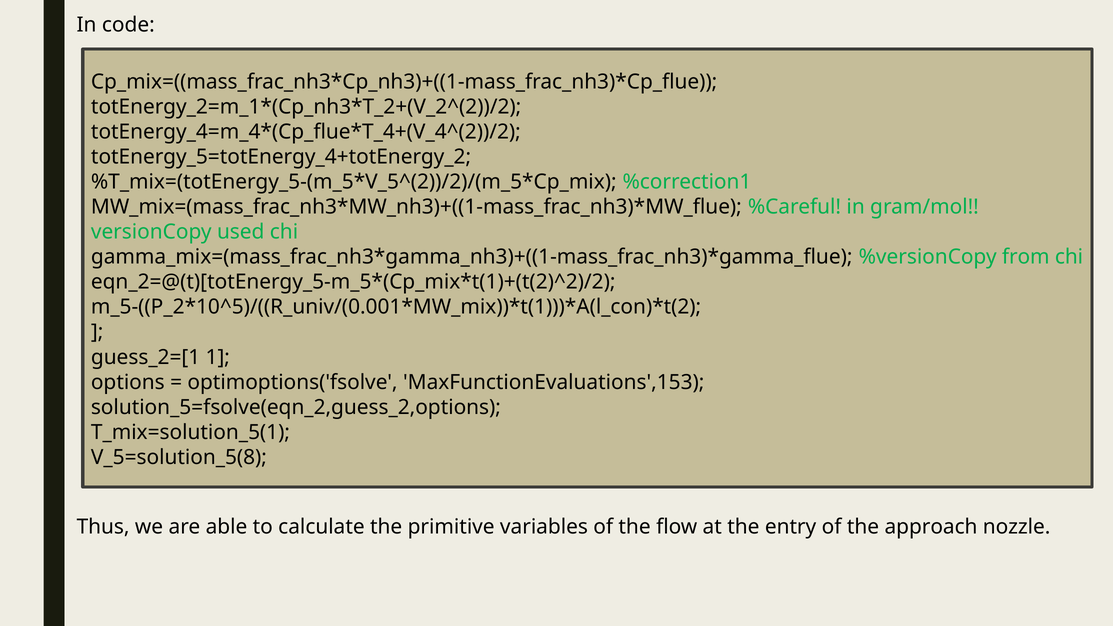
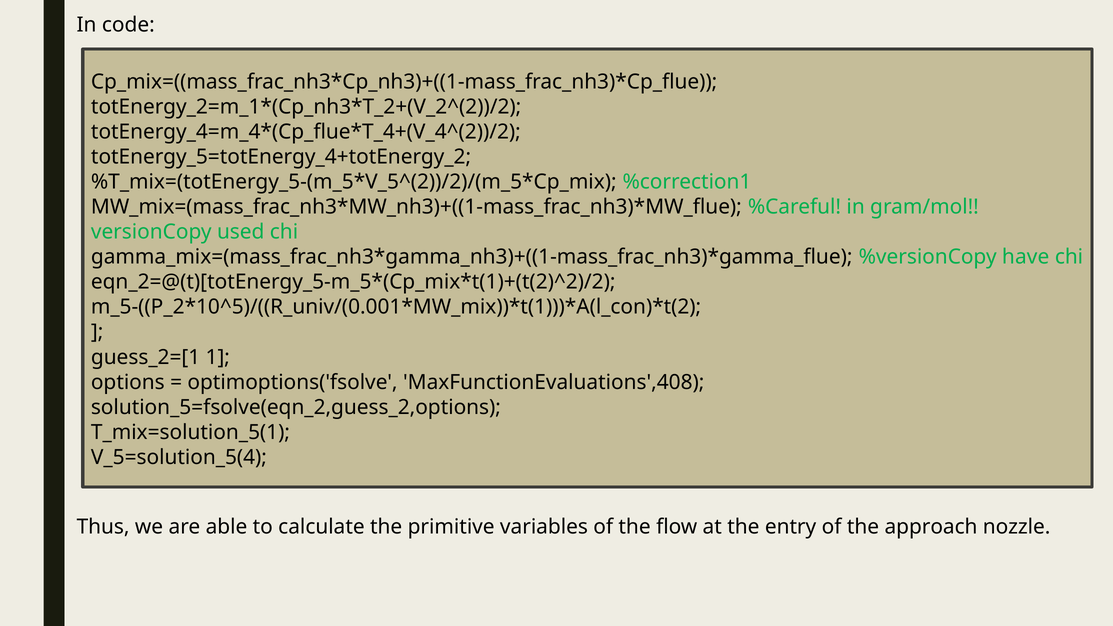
from: from -> have (1026, 257)
MaxFunctionEvaluations',153: MaxFunctionEvaluations',153 -> MaxFunctionEvaluations',408 (554, 382)
V_5=solution_5(8: V_5=solution_5(8 -> V_5=solution_5(4 (179, 457)
